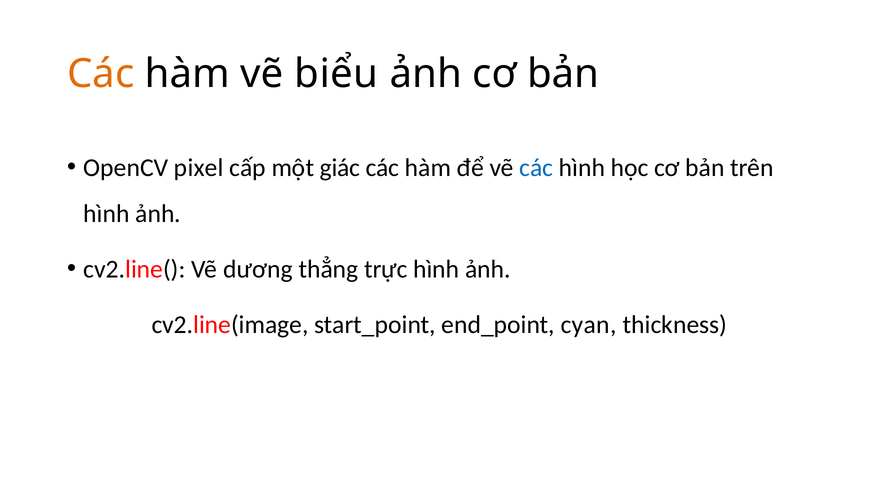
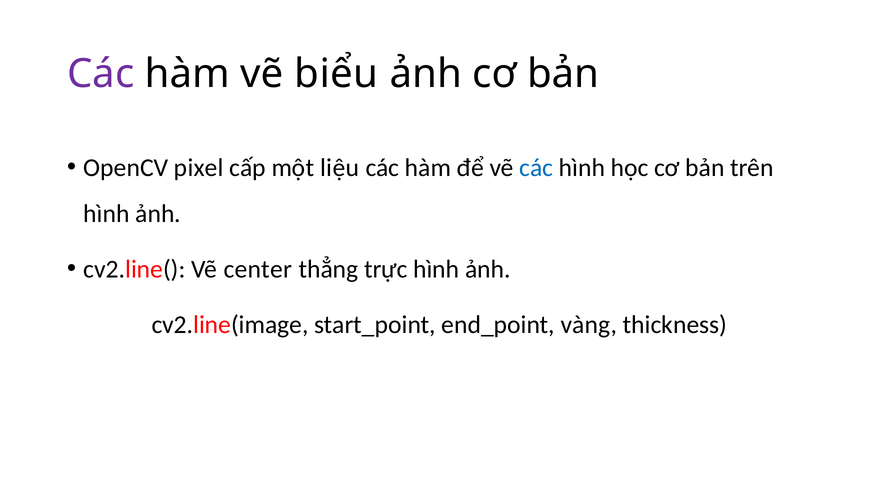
Các colour: orange -> purple (101, 74)
giác: giác -> liệu (340, 167)
dương: dương -> center (258, 269)
cyan: cyan -> vàng (589, 324)
